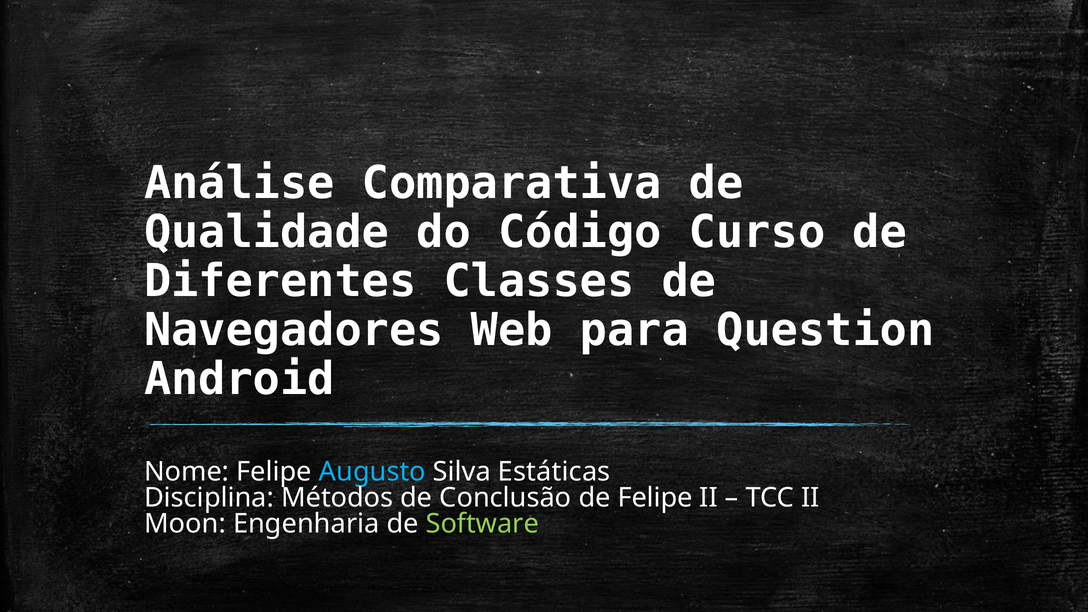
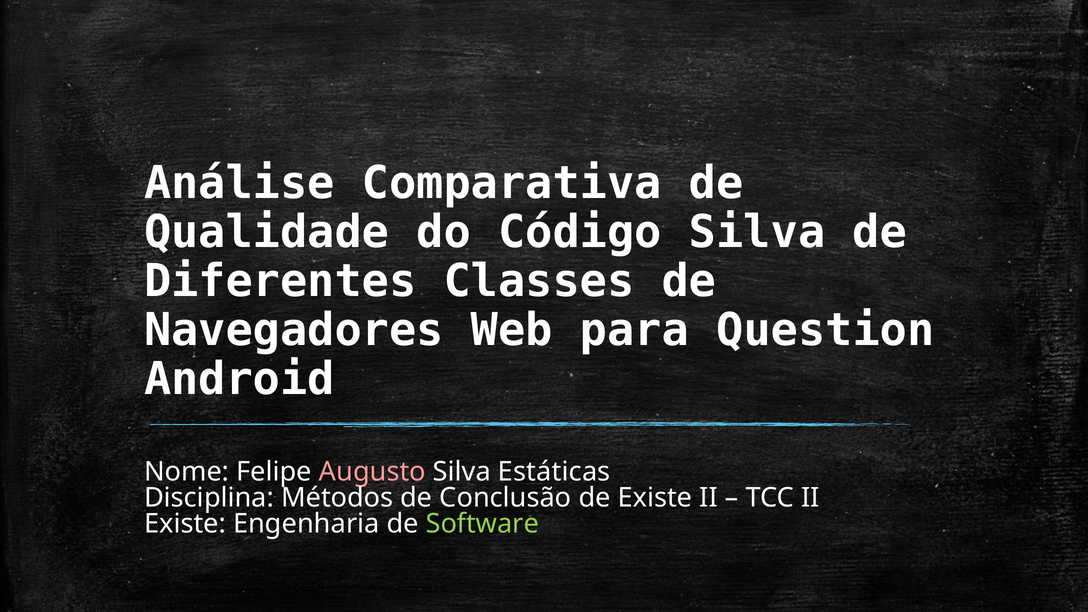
Código Curso: Curso -> Silva (757, 232)
Augusto colour: light blue -> pink (372, 472)
de Felipe: Felipe -> Existe (655, 498)
Moon: Moon -> Existe (185, 524)
